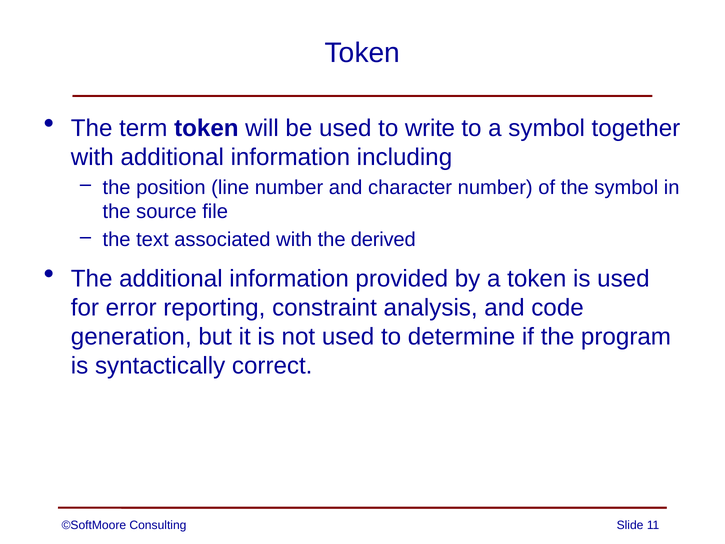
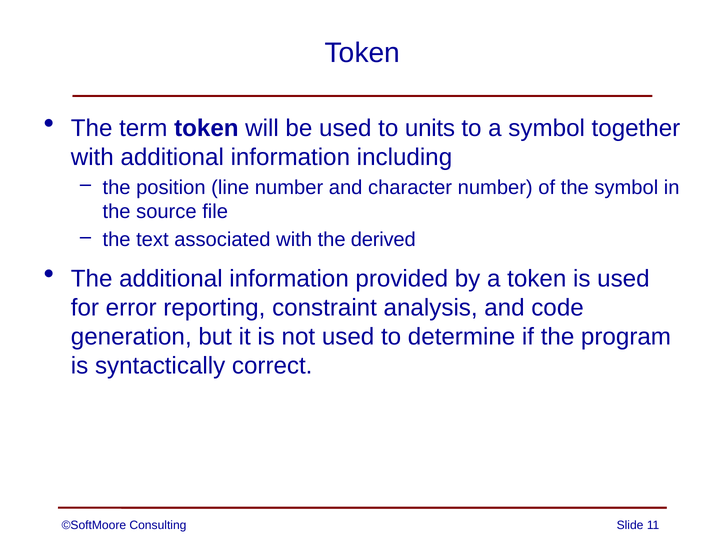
write: write -> units (430, 128)
